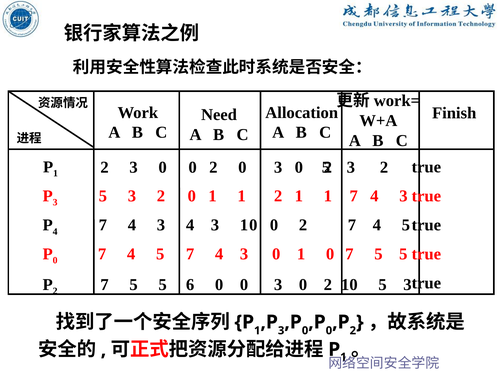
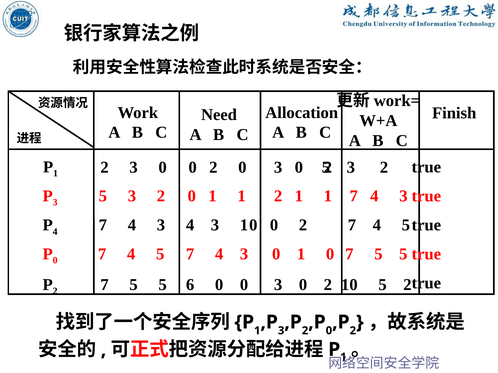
10 5 3: 3 -> 2 (407, 285)
0: 0 -> 2 (305, 331)
